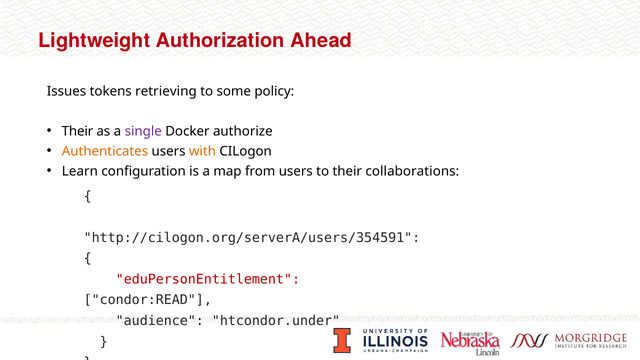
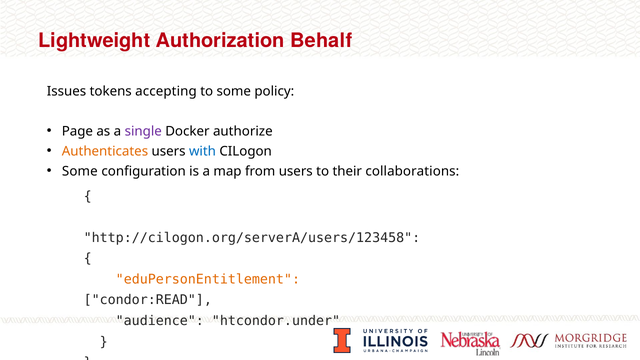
Ahead: Ahead -> Behalf (321, 40)
retrieving: retrieving -> accepting (166, 91)
Their: Their -> Page (77, 131)
with colour: orange -> blue (202, 151)
Learn: Learn -> Some (80, 171)
http://cilogon.org/serverA/users/354591: http://cilogon.org/serverA/users/354591 -> http://cilogon.org/serverA/users/123458 (252, 238)
eduPersonEntitlement colour: red -> orange (208, 279)
